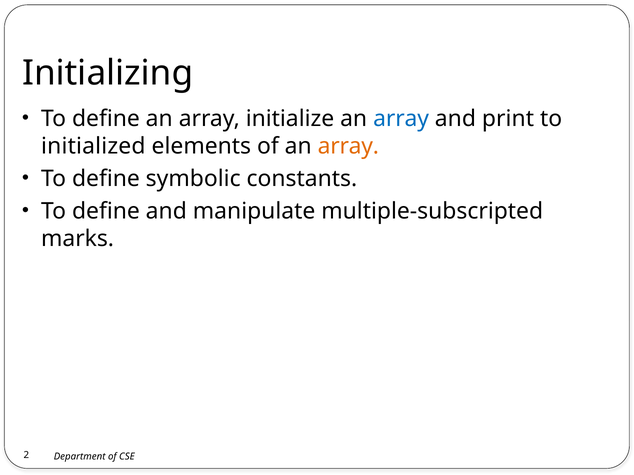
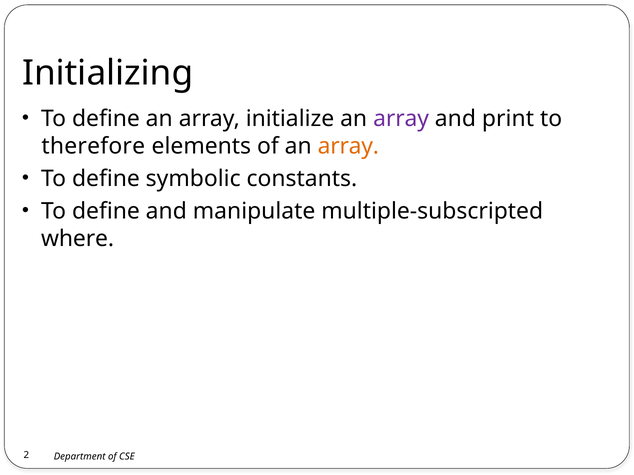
array colour: blue -> purple (401, 119)
initialized: initialized -> therefore (93, 146)
marks: marks -> where (78, 239)
